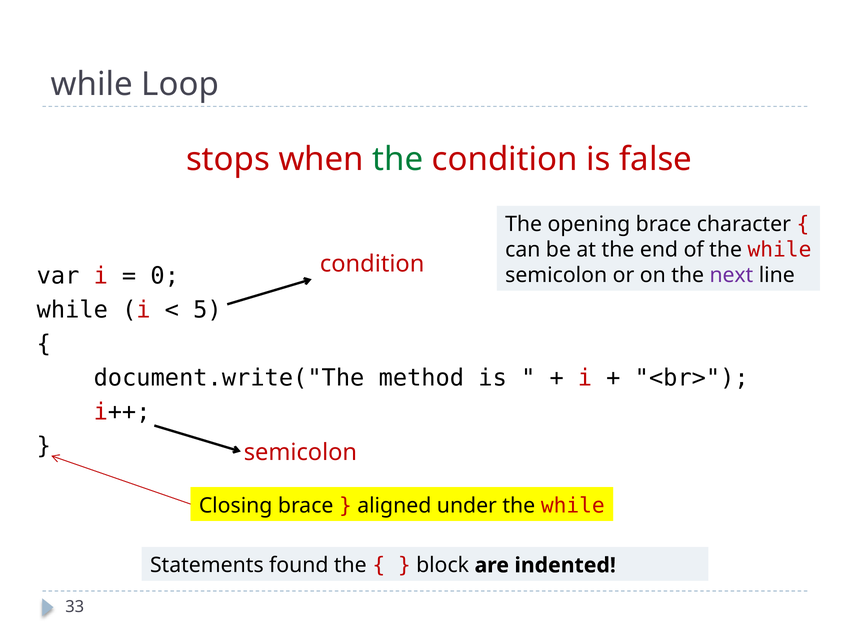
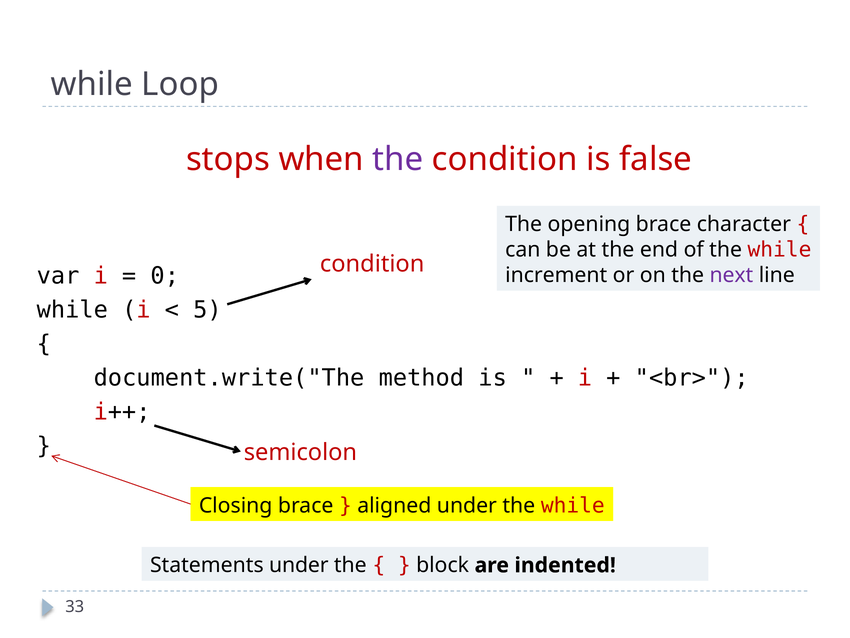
the colour: green -> purple (398, 159)
semicolon: semicolon -> increment (556, 275)
Statements found: found -> under (299, 565)
